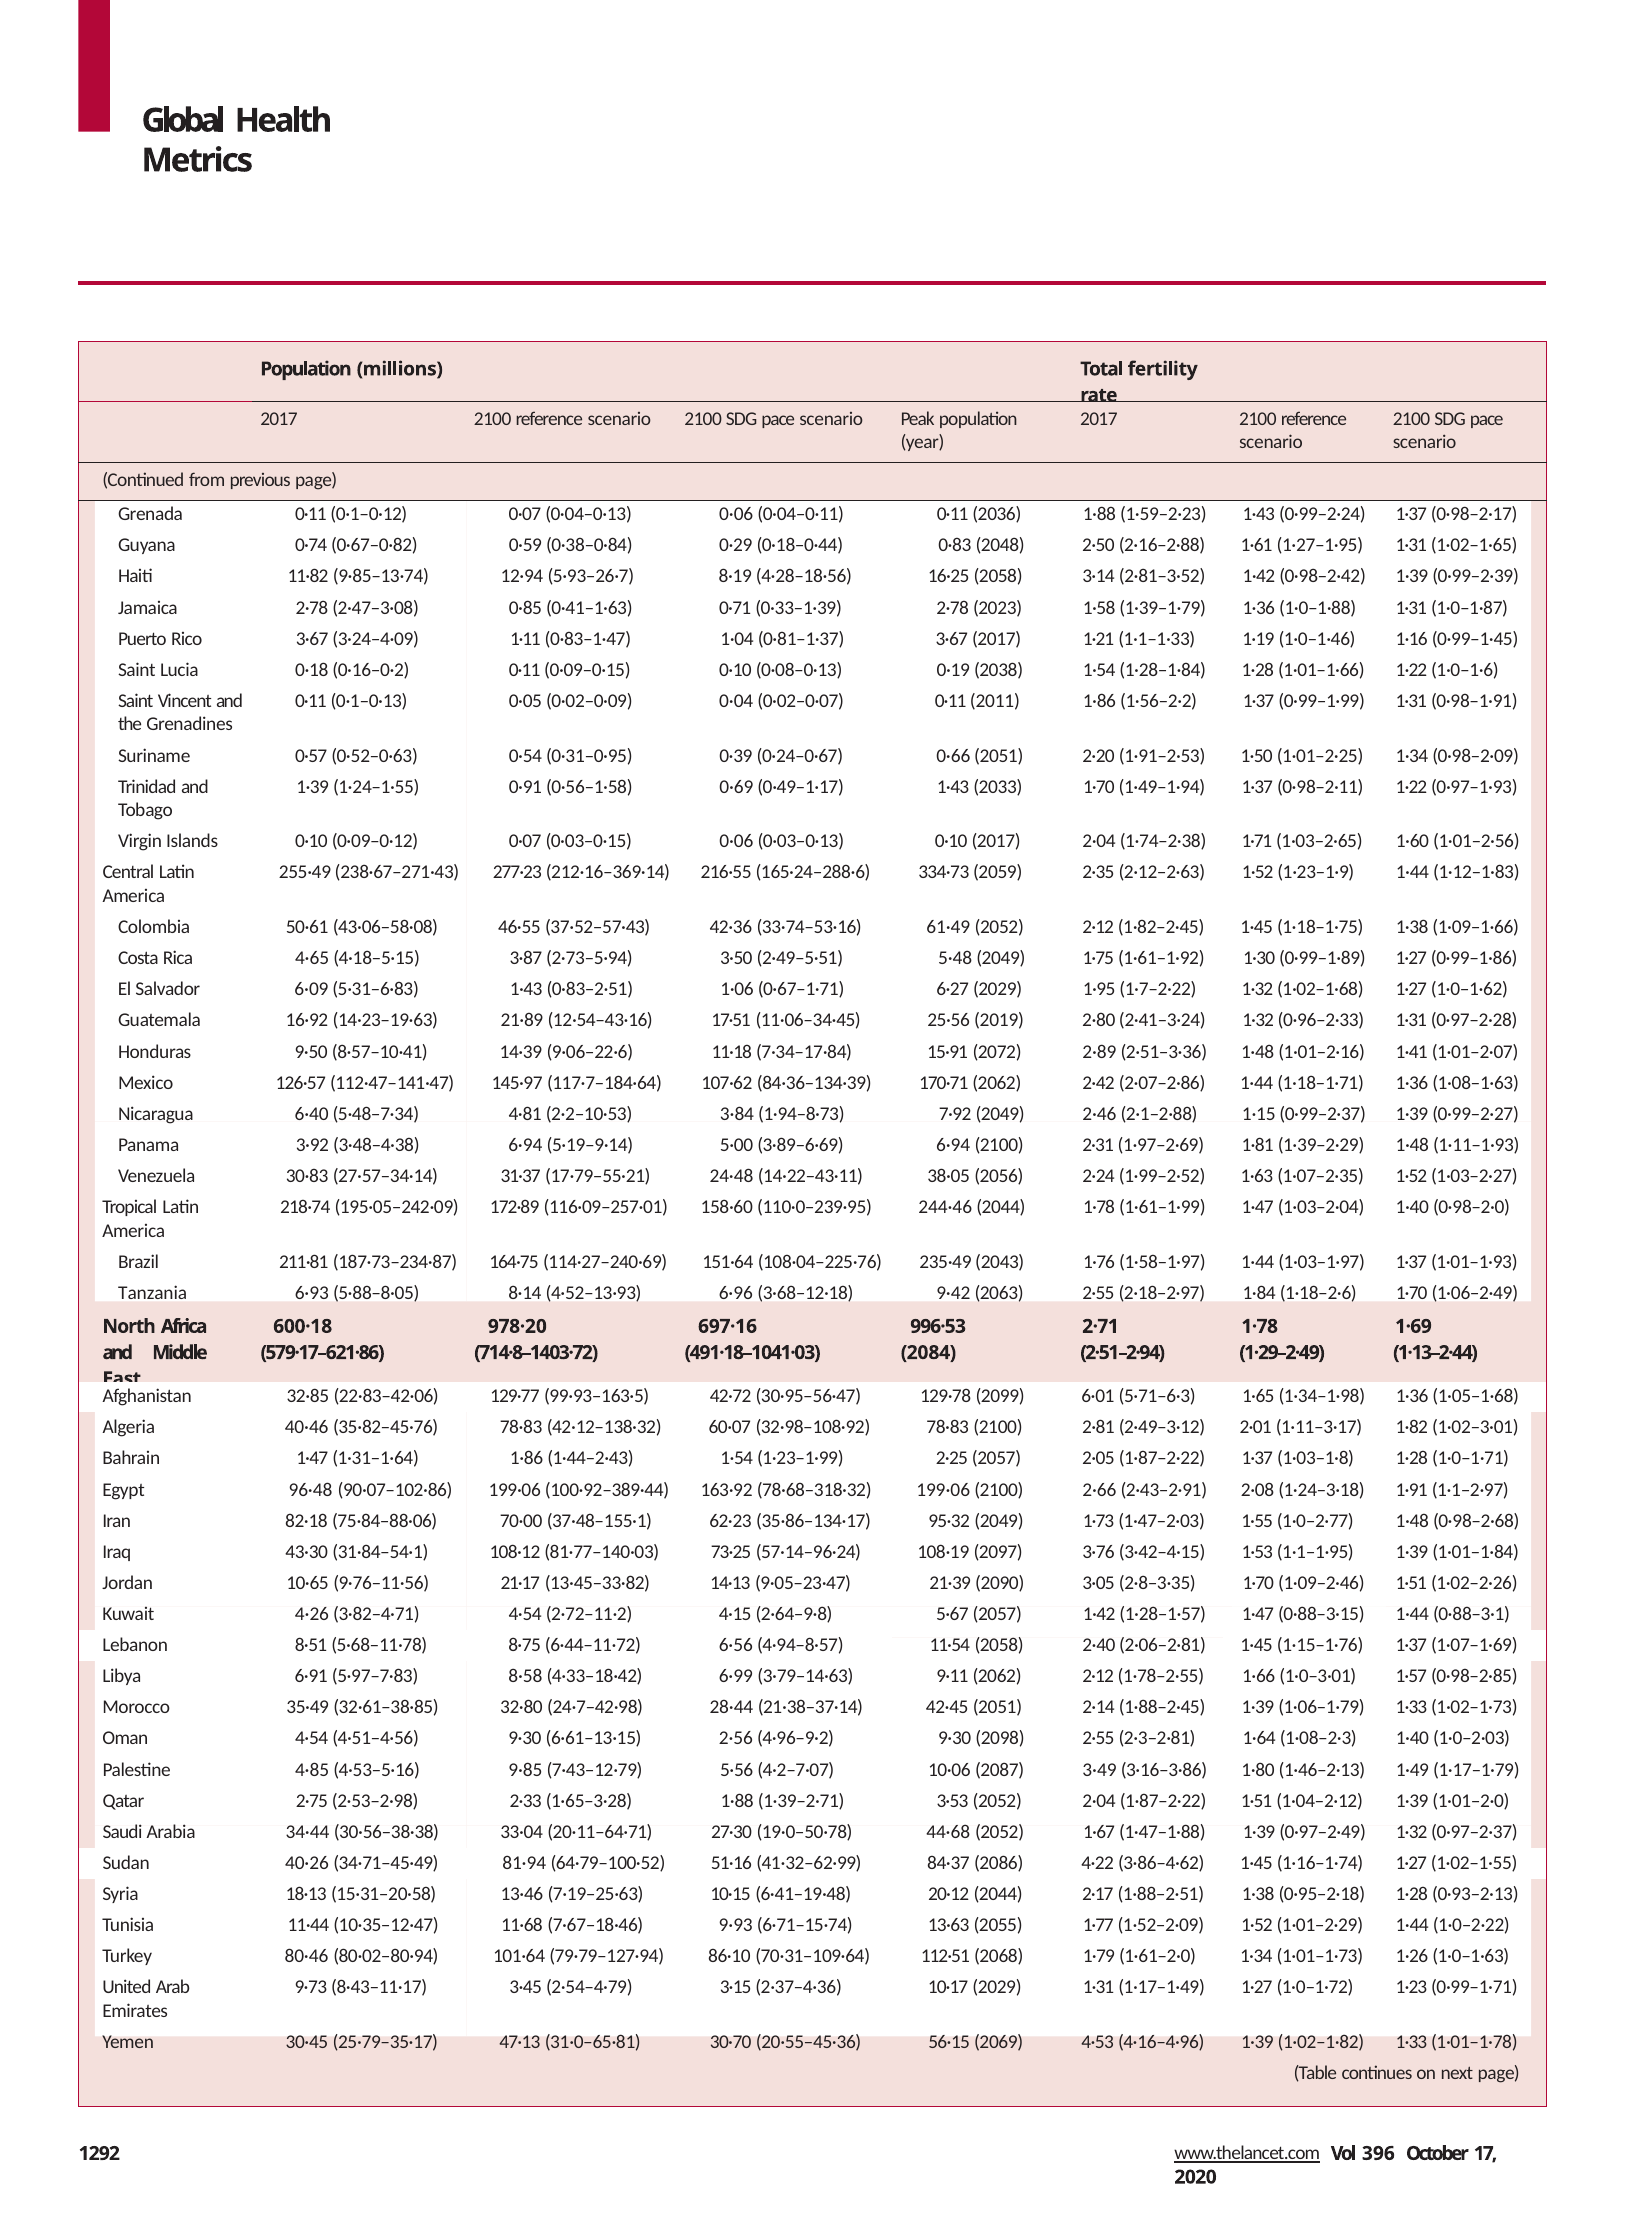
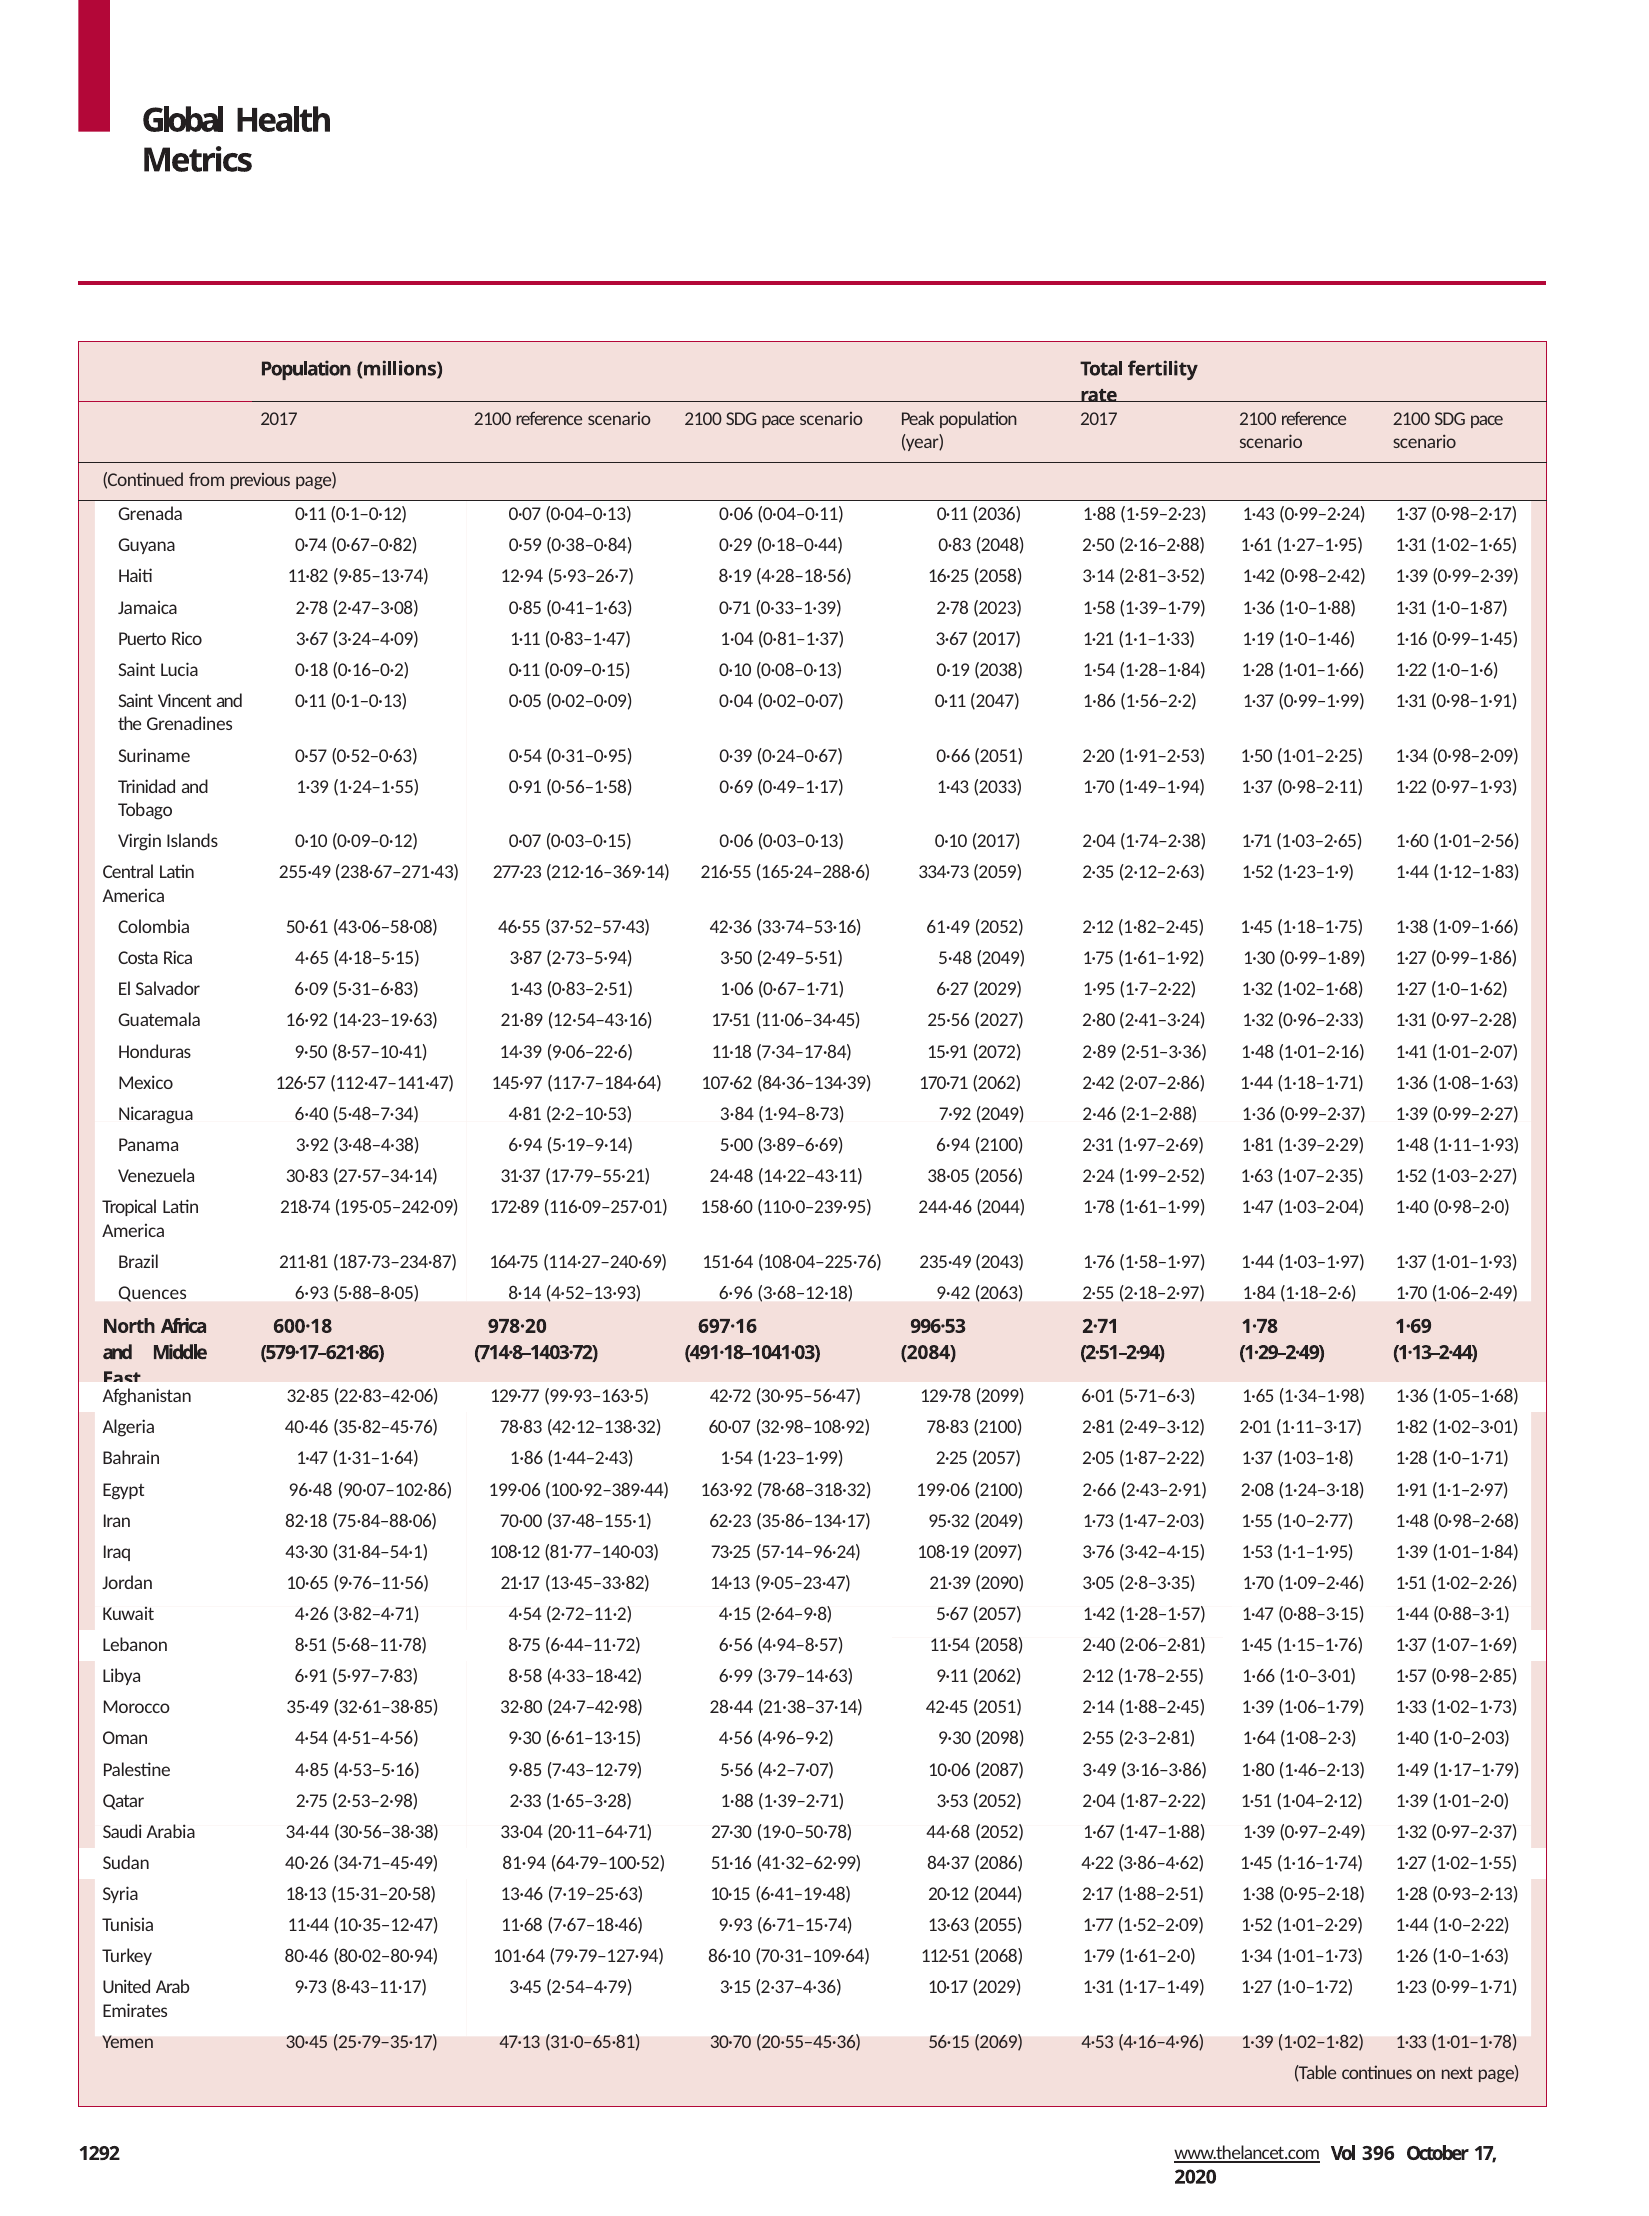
2011: 2011 -> 2047 (995, 701)
2019: 2019 -> 2027 (999, 1020)
2·1–2·88 1·15: 1·15 -> 1·36 (1259, 1114)
Tanzania: Tanzania -> Quences (153, 1293)
2·56: 2·56 -> 4·56 (736, 1738)
